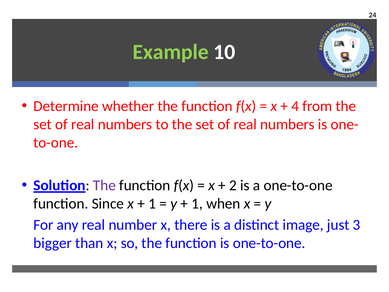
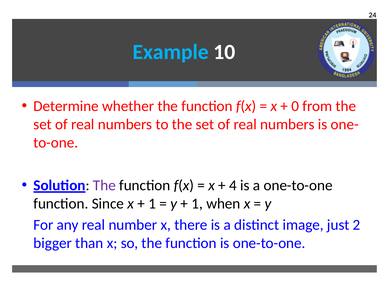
Example colour: light green -> light blue (171, 52)
4: 4 -> 0 (295, 106)
2: 2 -> 4 (233, 185)
3: 3 -> 2 (357, 225)
